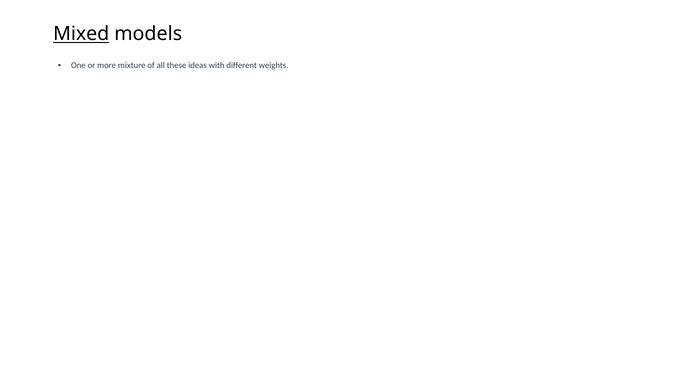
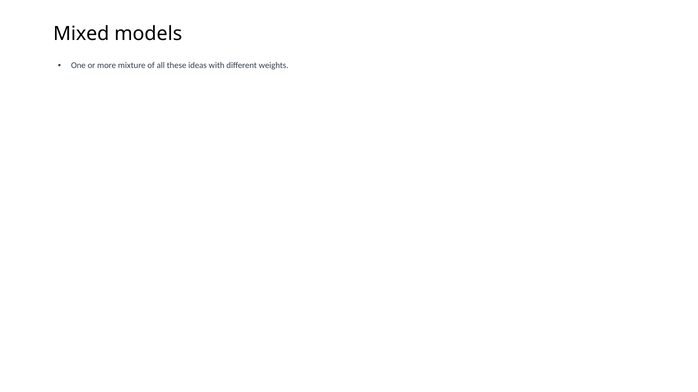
Mixed underline: present -> none (81, 34)
